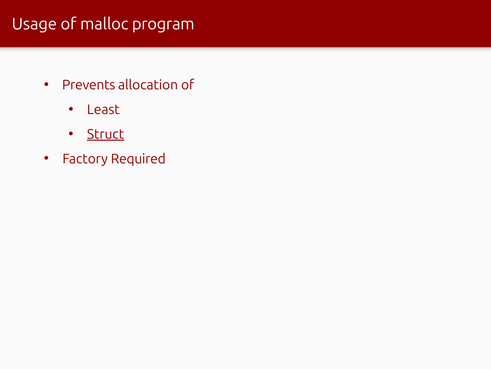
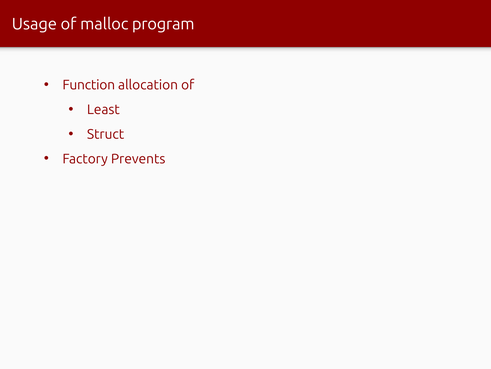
Prevents: Prevents -> Function (89, 85)
Struct underline: present -> none (106, 134)
Required: Required -> Prevents (138, 159)
